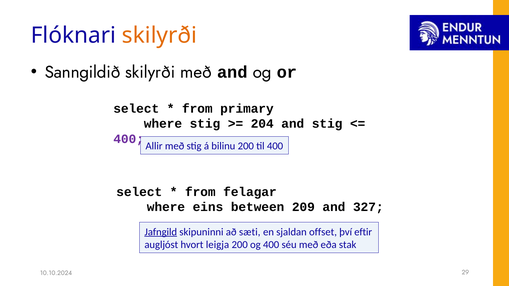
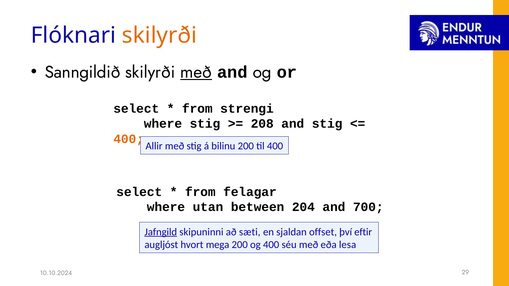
með underline: none -> present (196, 72)
primary: primary -> strengi (247, 109)
204: 204 -> 208 (262, 124)
400 colour: purple -> orange (129, 139)
eins: eins -> utan (208, 207)
209: 209 -> 204 (303, 207)
327: 327 -> 700 (368, 207)
leigja: leigja -> mega (218, 245)
stak: stak -> lesa (348, 245)
